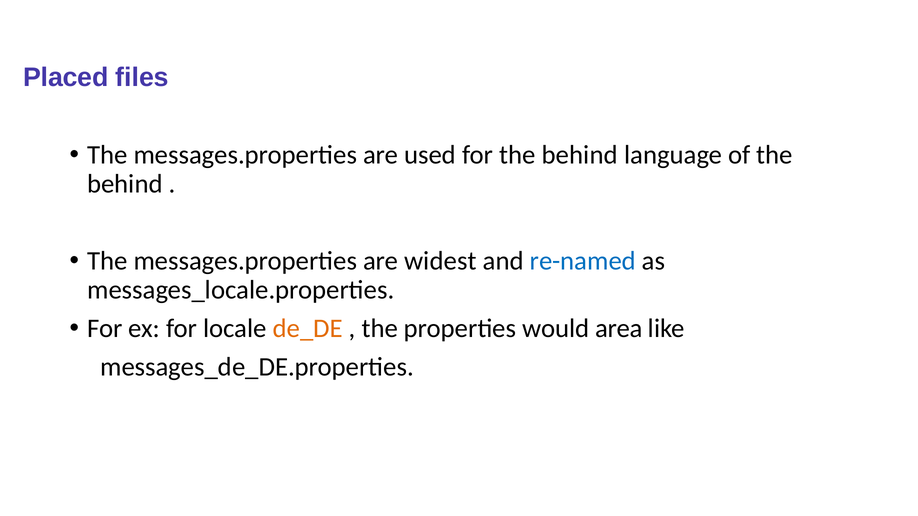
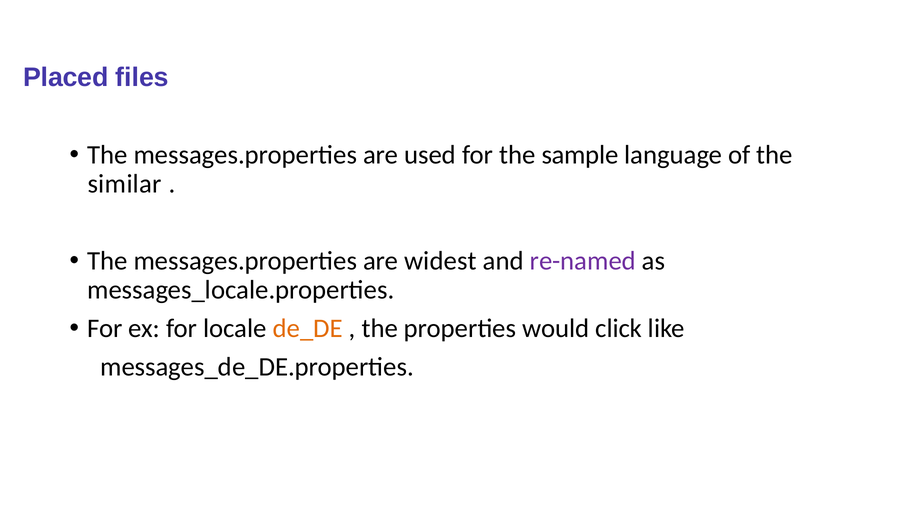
for the behind: behind -> sample (580, 155)
behind: behind -> similar (125, 184)
re-named colour: blue -> purple (583, 261)
area: area -> click (619, 329)
